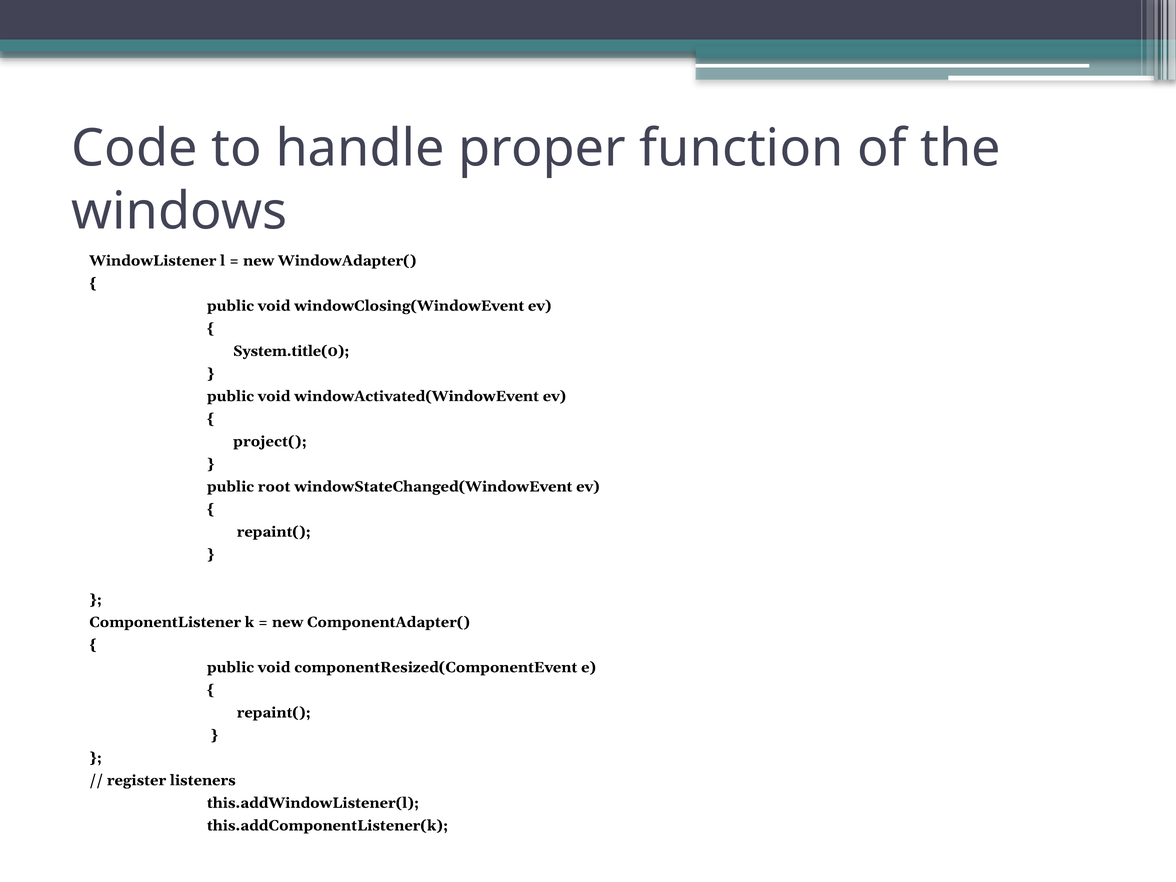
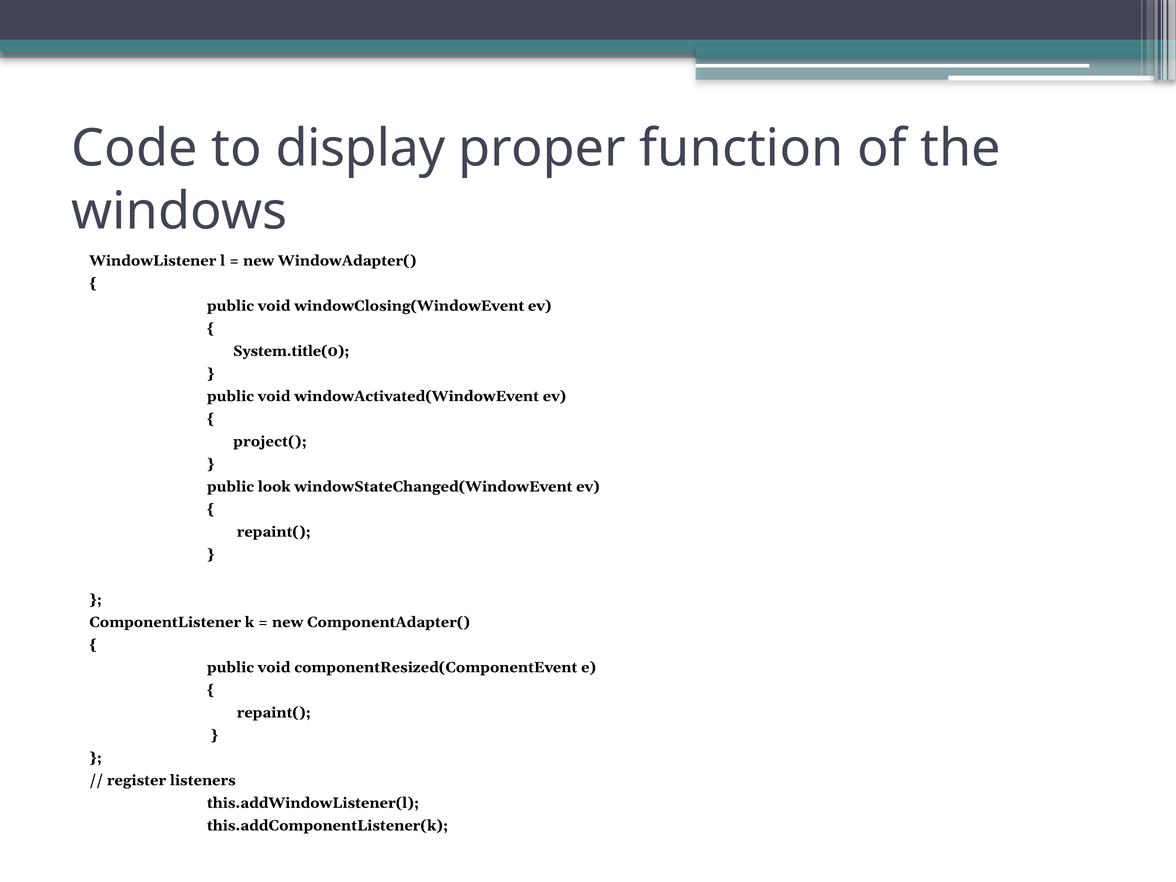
handle: handle -> display (360, 149)
root: root -> look (274, 487)
